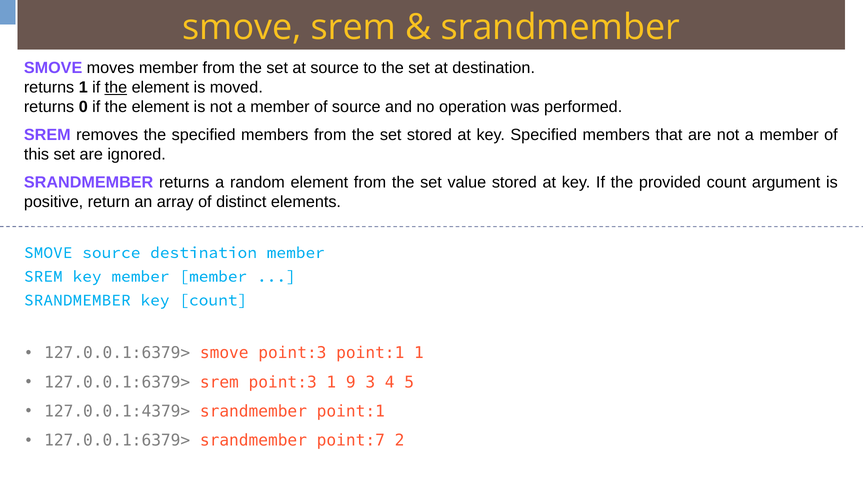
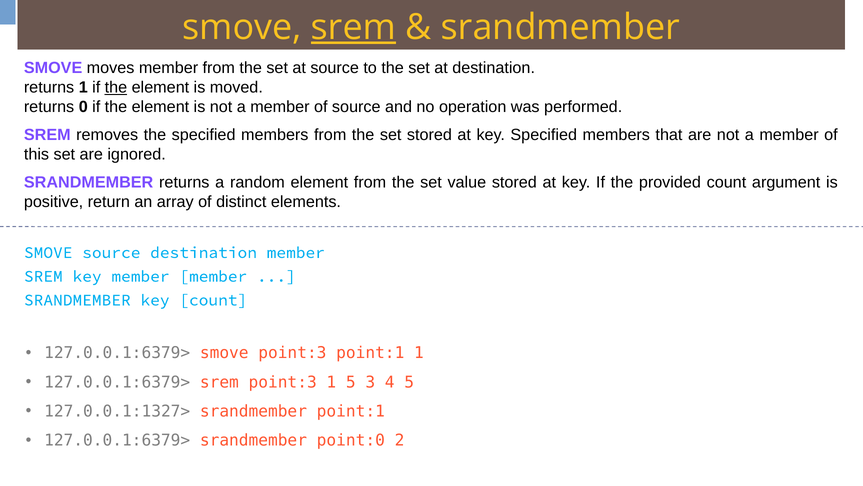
srem underline: none -> present (353, 27)
1 9: 9 -> 5 (351, 382)
127.0.0.1:4379>: 127.0.0.1:4379> -> 127.0.0.1:1327> (117, 411)
point:7: point:7 -> point:0 (351, 440)
